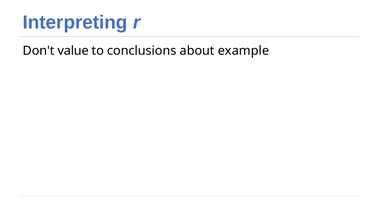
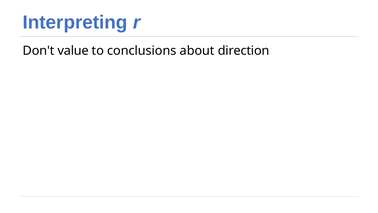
example: example -> direction (244, 51)
